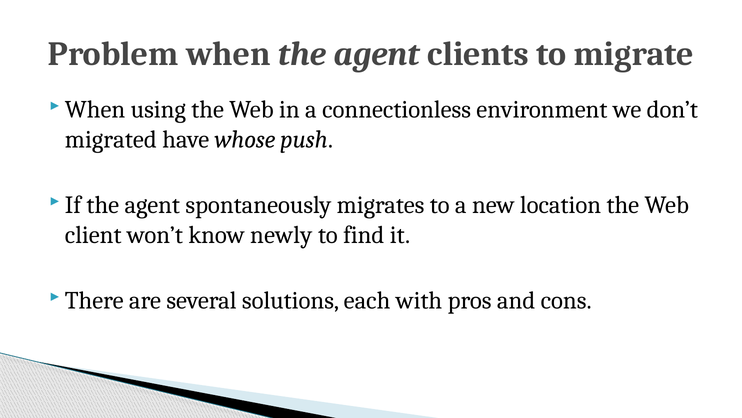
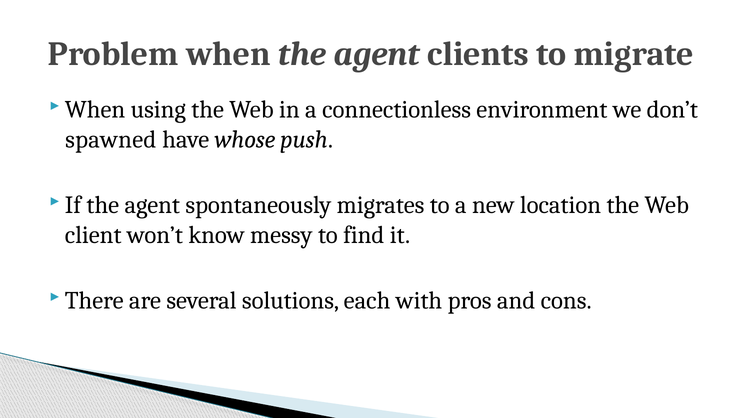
migrated: migrated -> spawned (111, 139)
newly: newly -> messy (281, 235)
